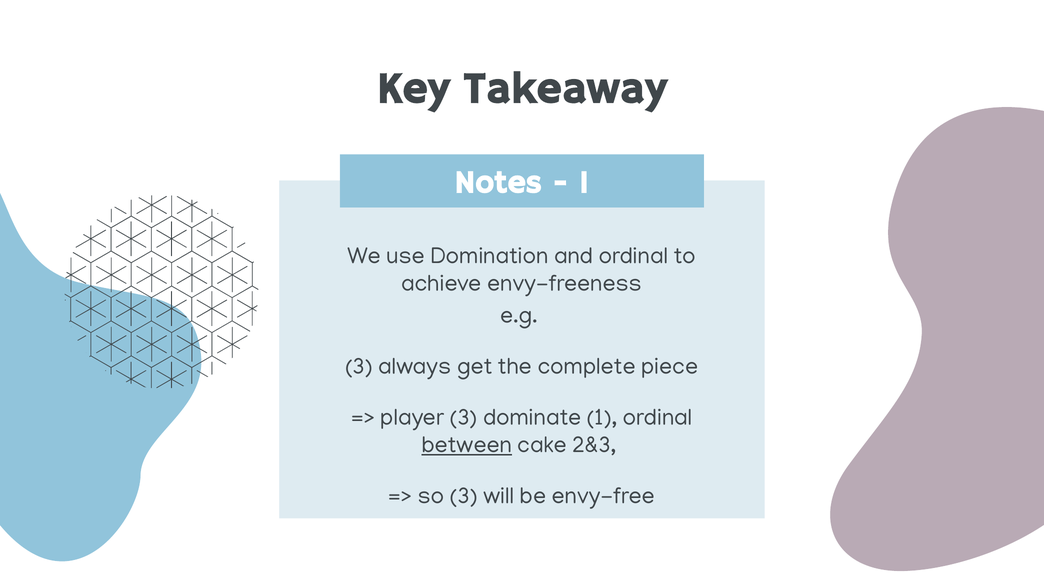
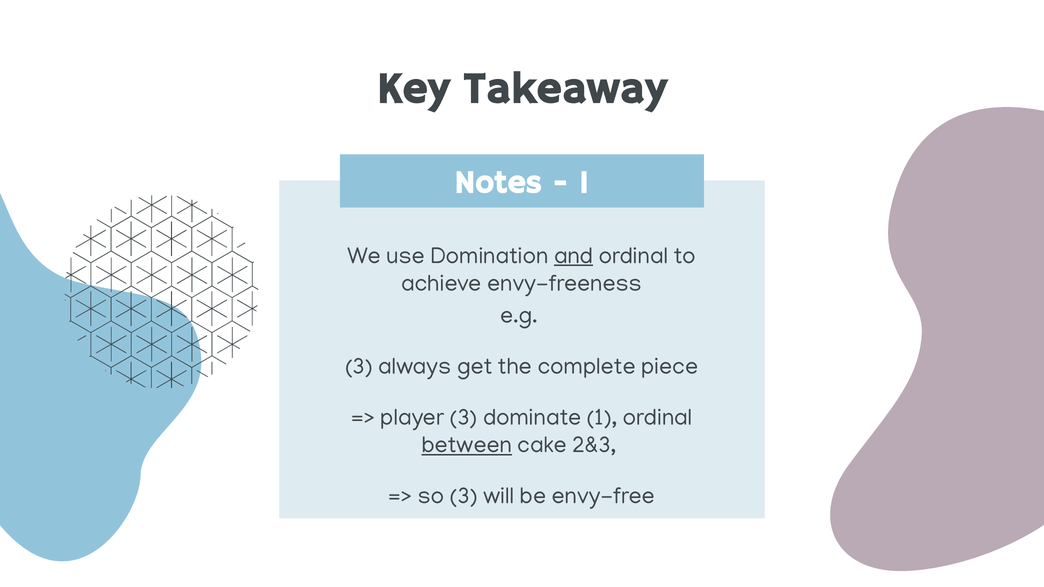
and underline: none -> present (574, 256)
